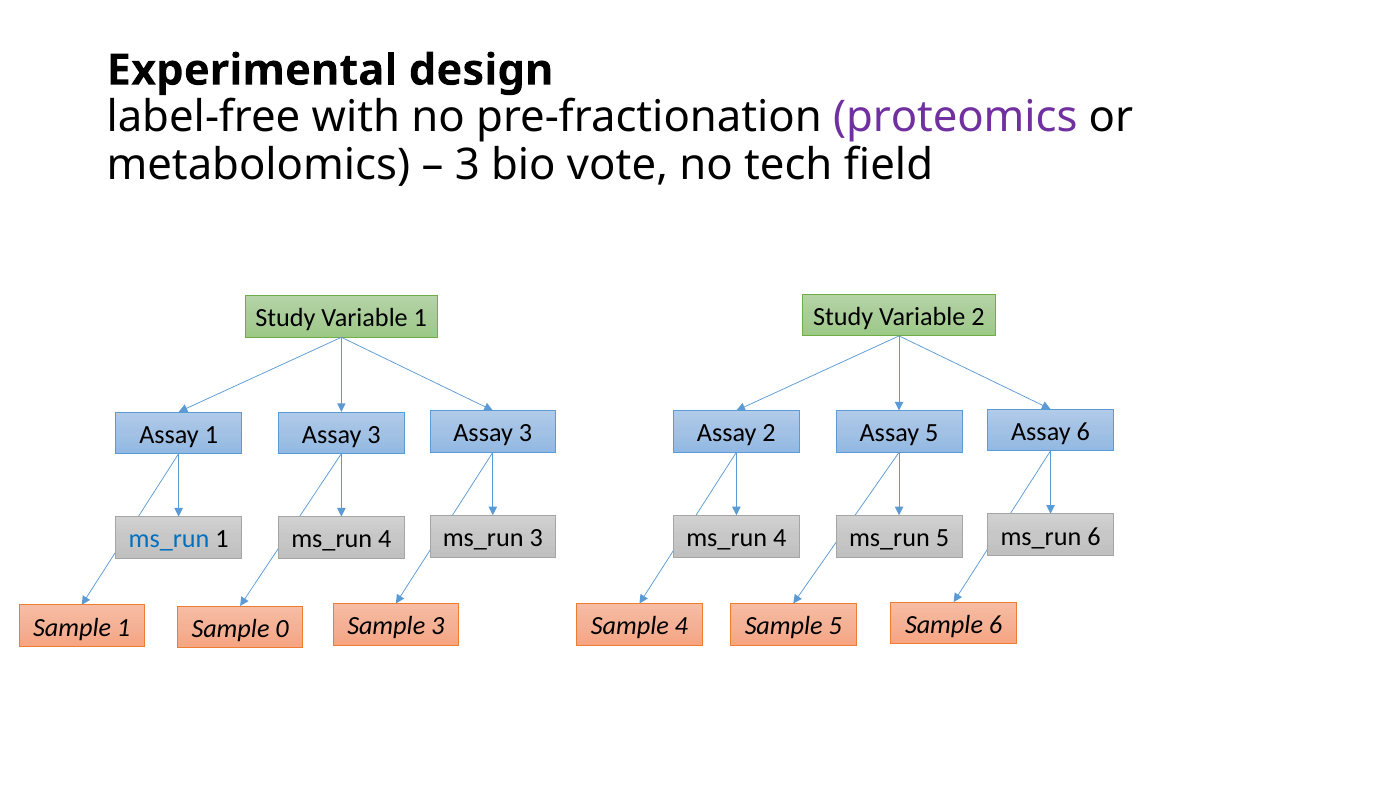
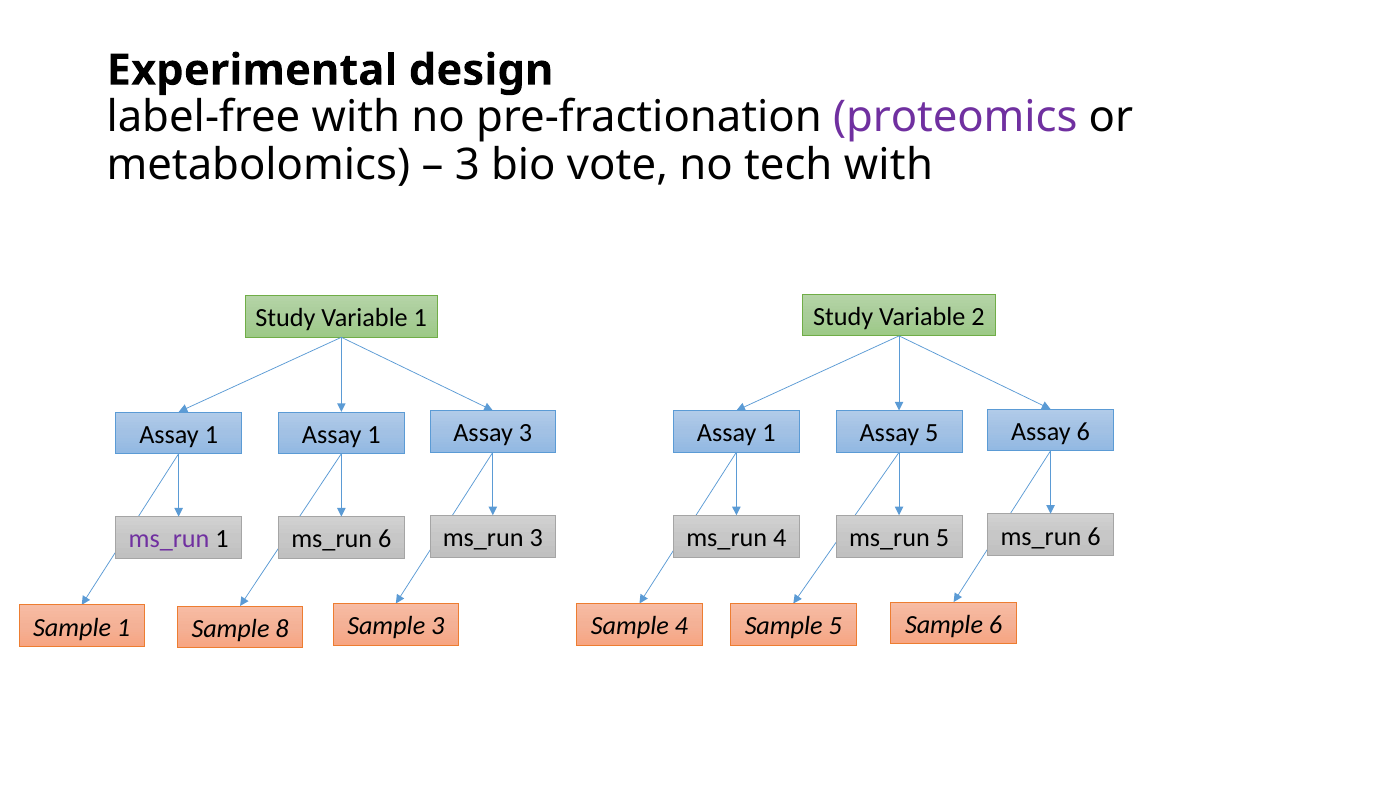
tech field: field -> with (888, 165)
2: 2 -> 1 (769, 433)
3: 3 -> 1 (374, 435)
ms_run colour: blue -> purple (169, 540)
4: 4 -> 6 (385, 540)
0: 0 -> 8 (282, 629)
